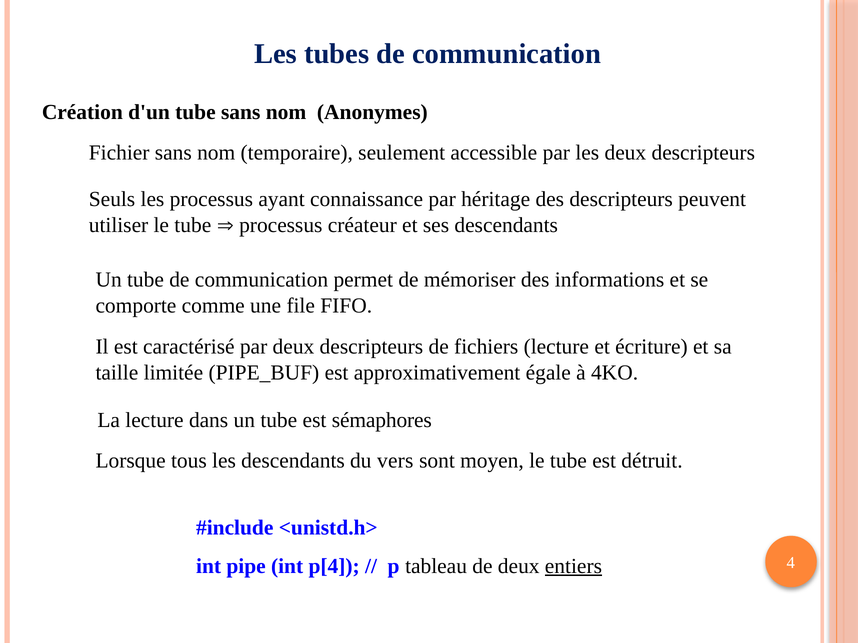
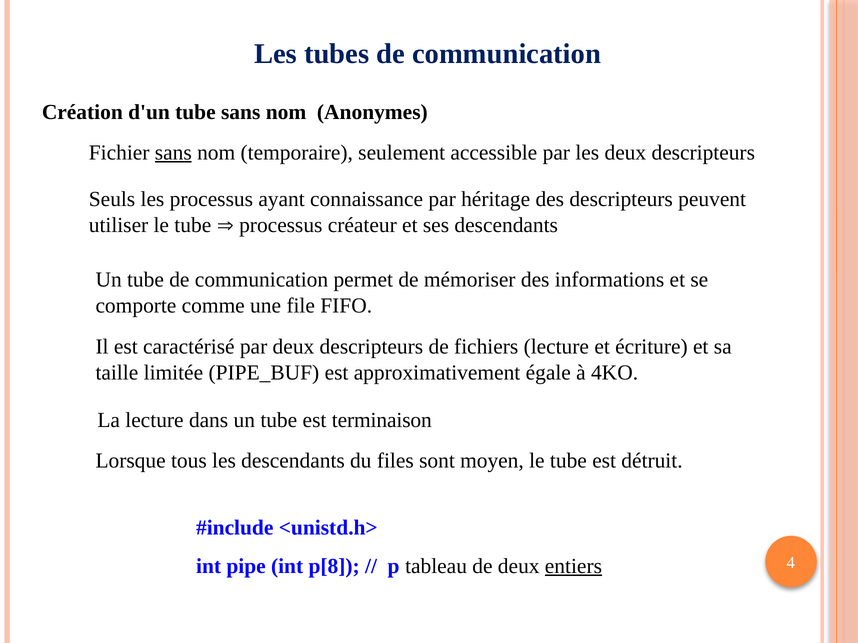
sans underline: none -> present (173, 153)
sémaphores: sémaphores -> terminaison (382, 421)
vers: vers -> files (395, 461)
p[4: p[4 -> p[8 (334, 567)
